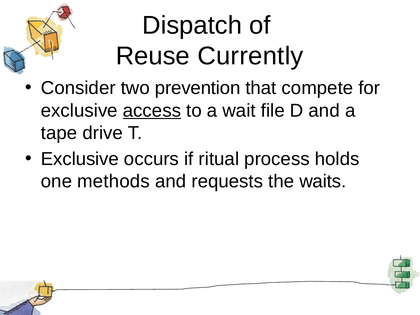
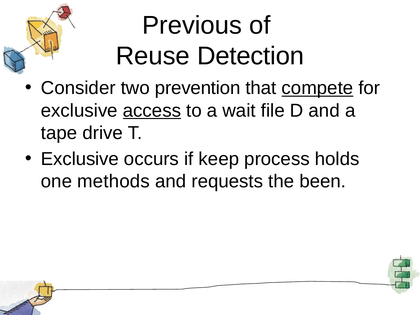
Dispatch: Dispatch -> Previous (192, 25)
Currently: Currently -> Detection (251, 56)
compete underline: none -> present (317, 88)
ritual: ritual -> keep (219, 159)
waits: waits -> been (323, 181)
